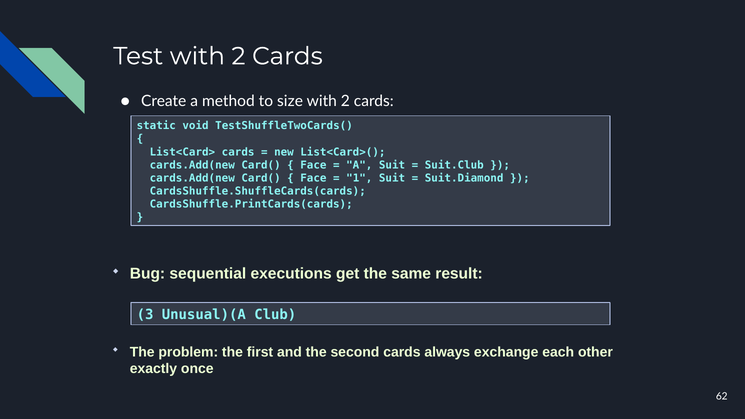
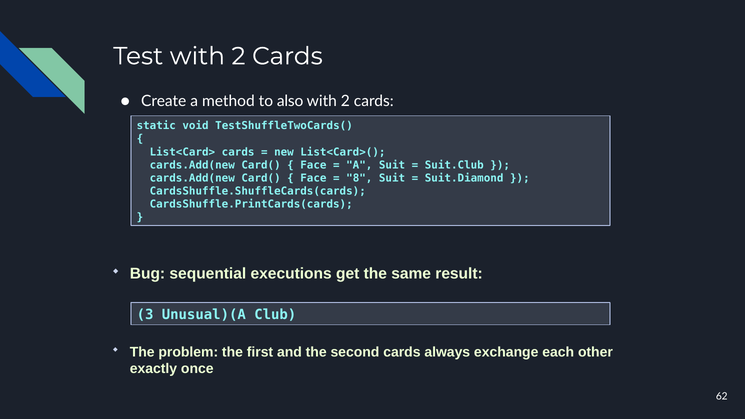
size: size -> also (290, 101)
1: 1 -> 8 (359, 178)
